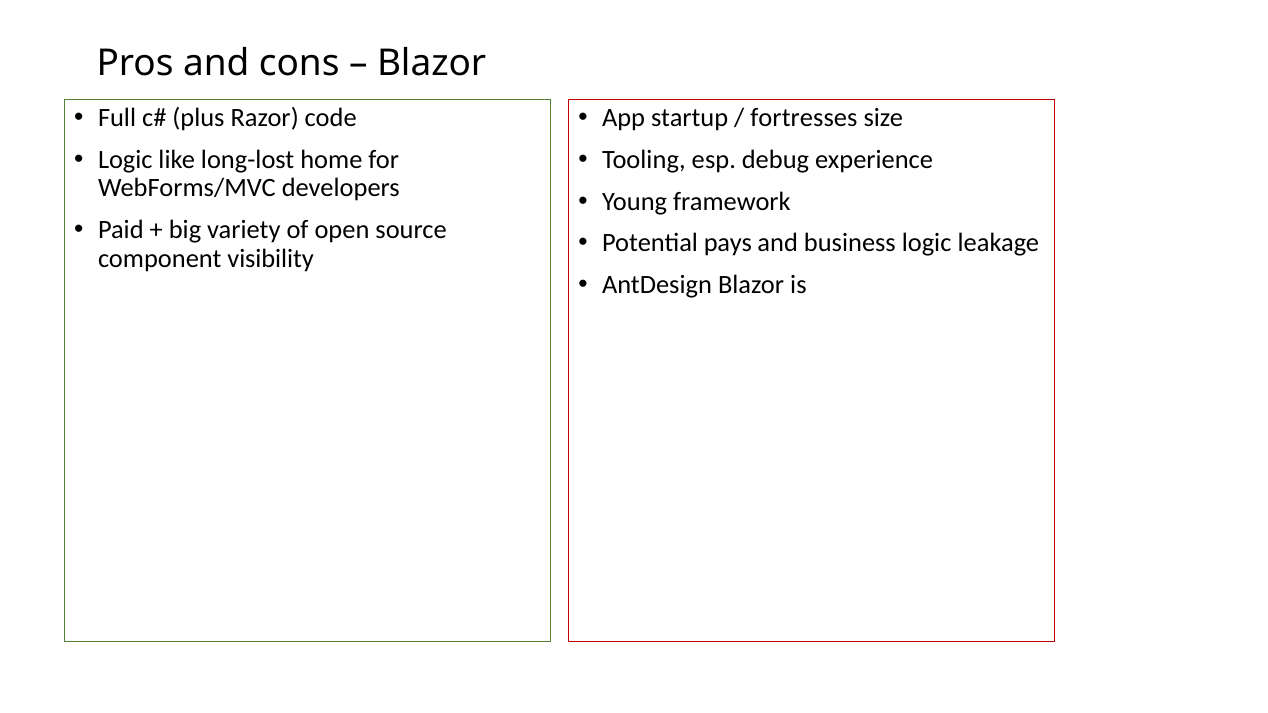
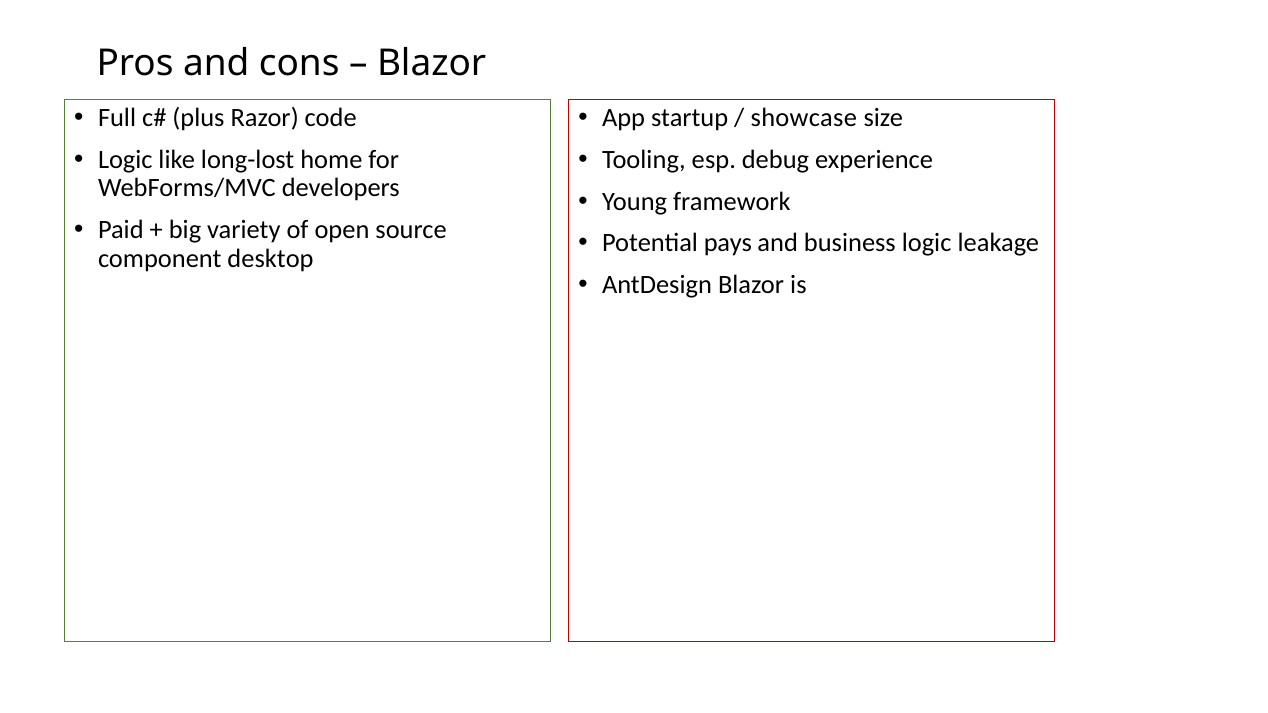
fortresses: fortresses -> showcase (804, 118)
visibility: visibility -> desktop (271, 259)
